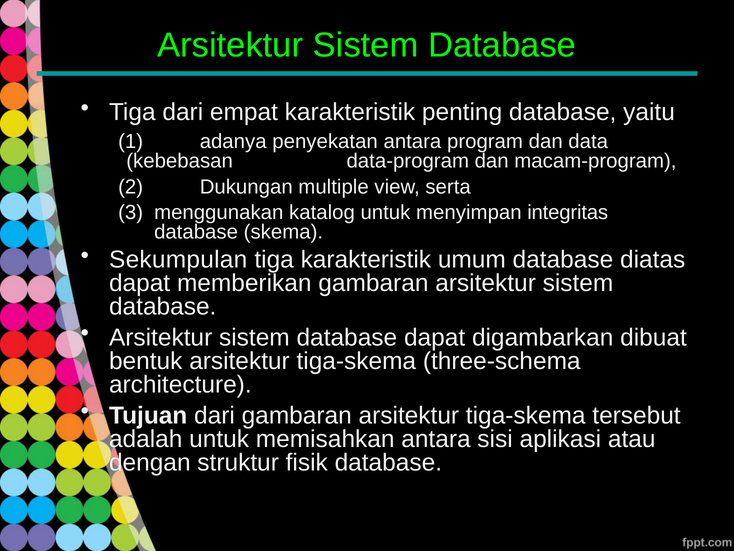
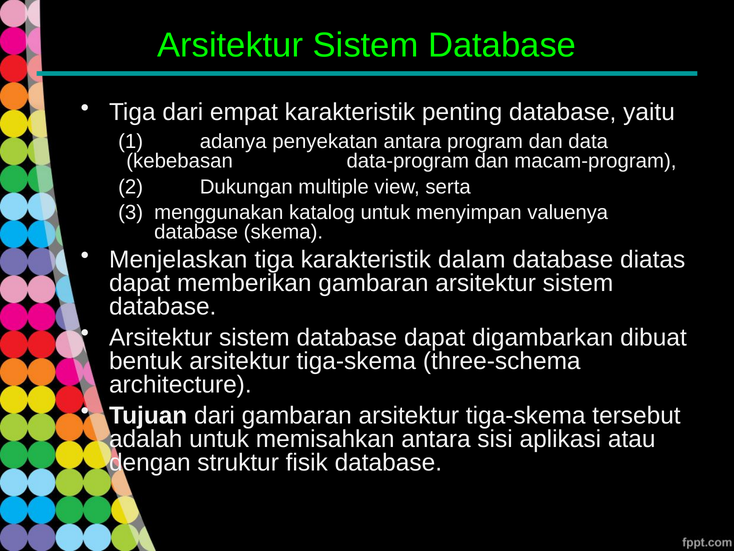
integritas: integritas -> valuenya (568, 212)
Sekumpulan: Sekumpulan -> Menjelaskan (178, 259)
umum: umum -> dalam (472, 259)
